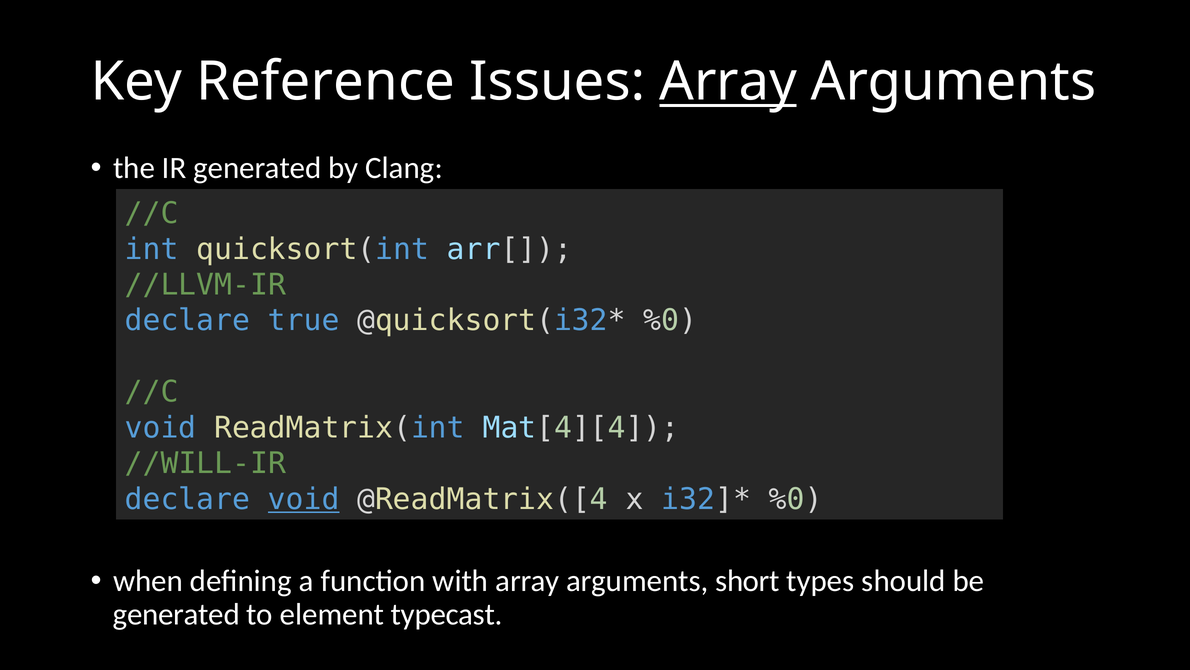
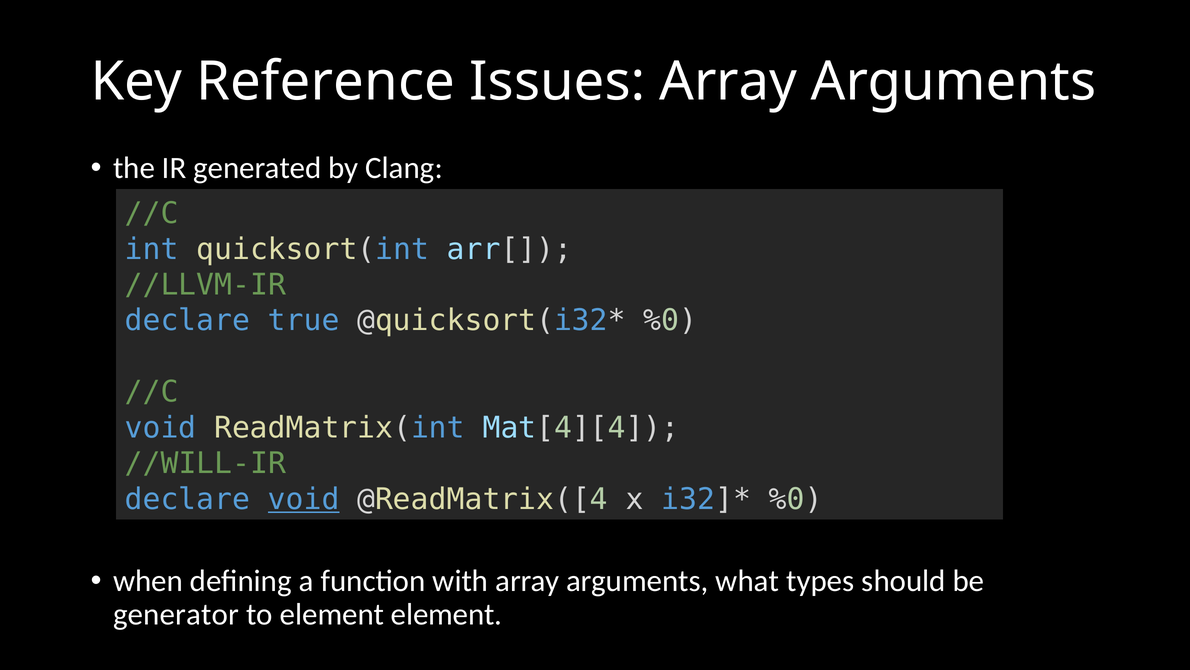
Array underline: present -> none (728, 82)
short: short -> what (747, 581)
generated: generated -> generator (176, 614)
element typecast: typecast -> element (447, 614)
